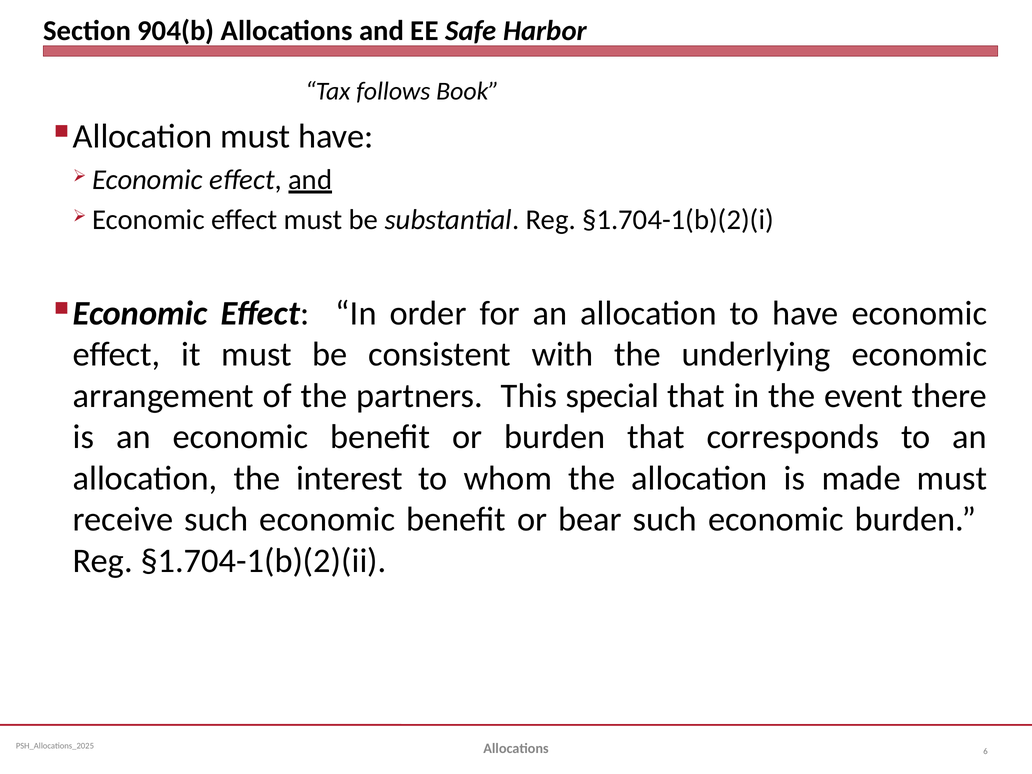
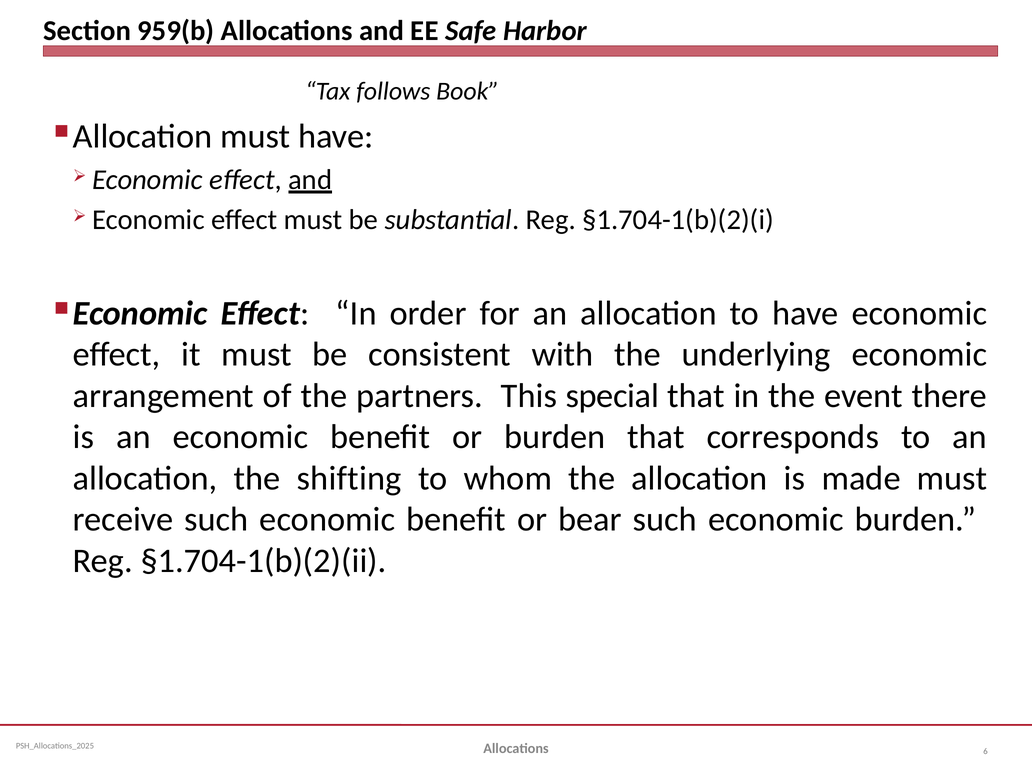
904(b: 904(b -> 959(b (176, 31)
interest: interest -> shifting (349, 478)
